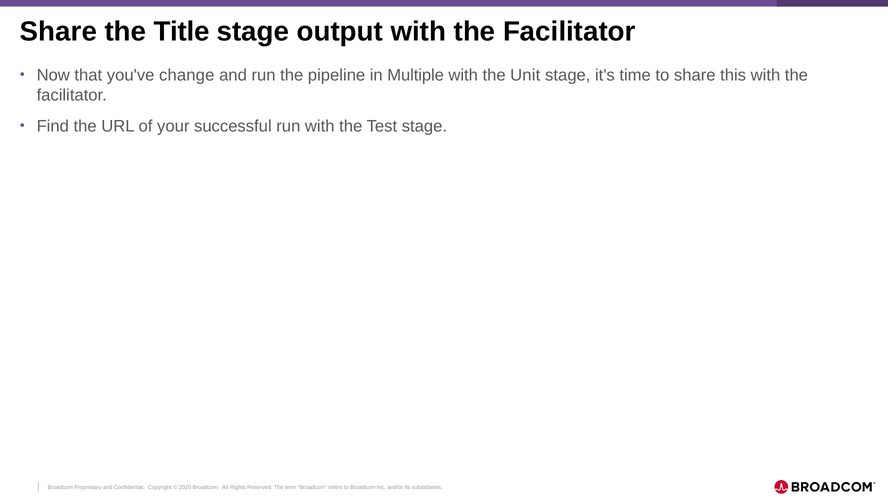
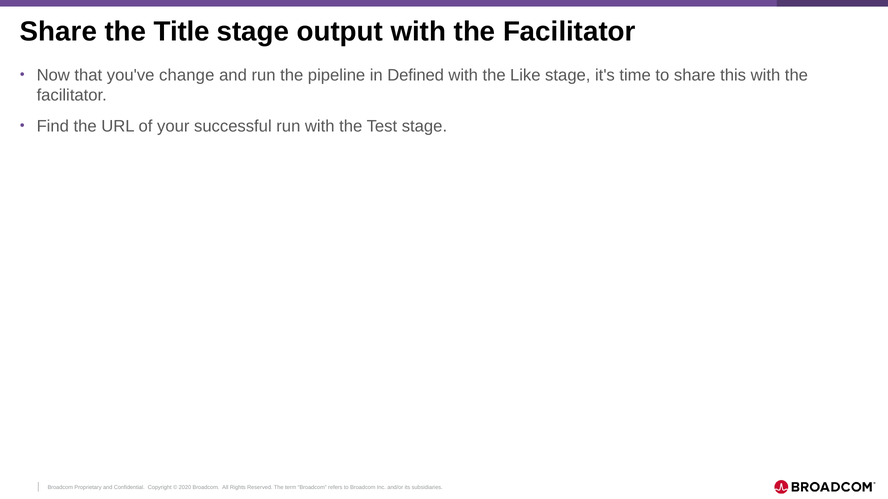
Multiple: Multiple -> Defined (416, 76)
Unit: Unit -> Like (525, 76)
